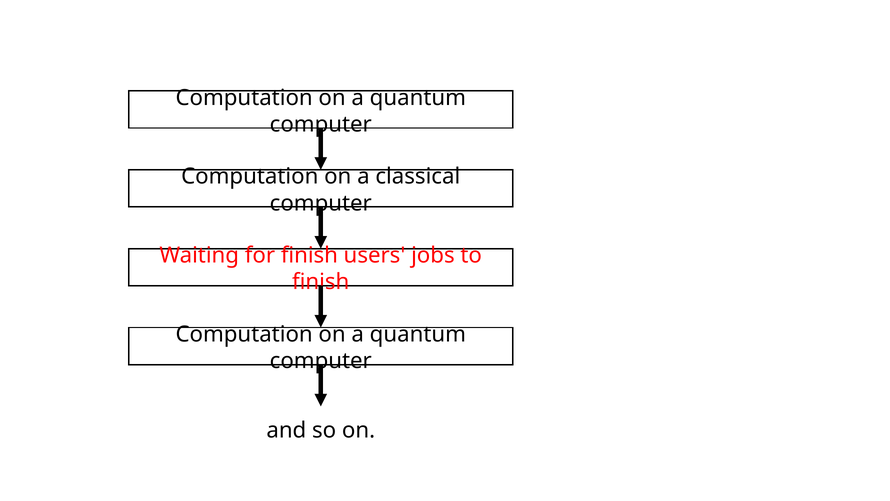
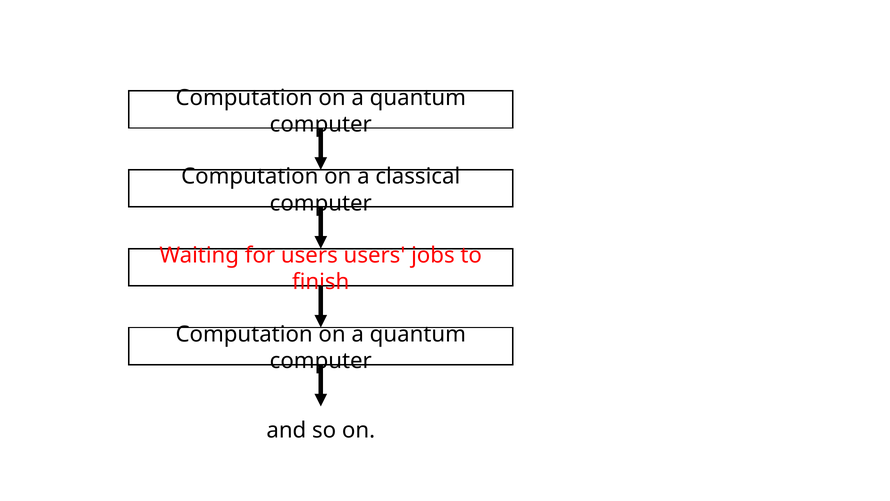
for finish: finish -> users (309, 255)
